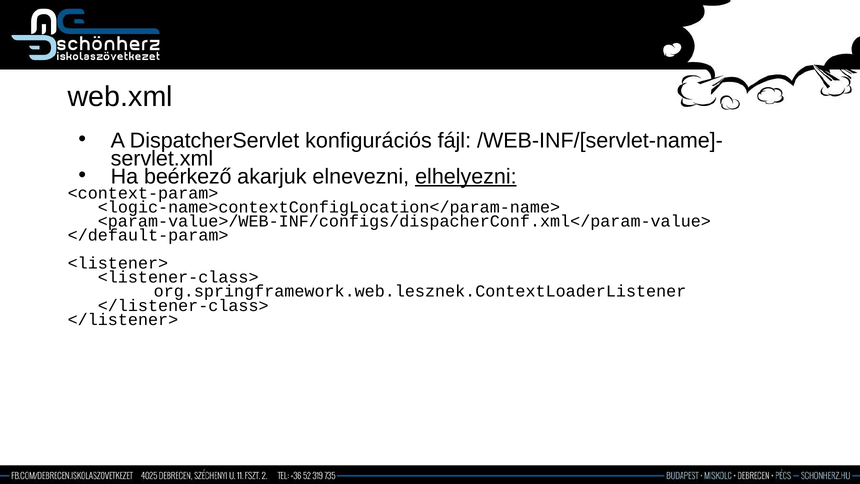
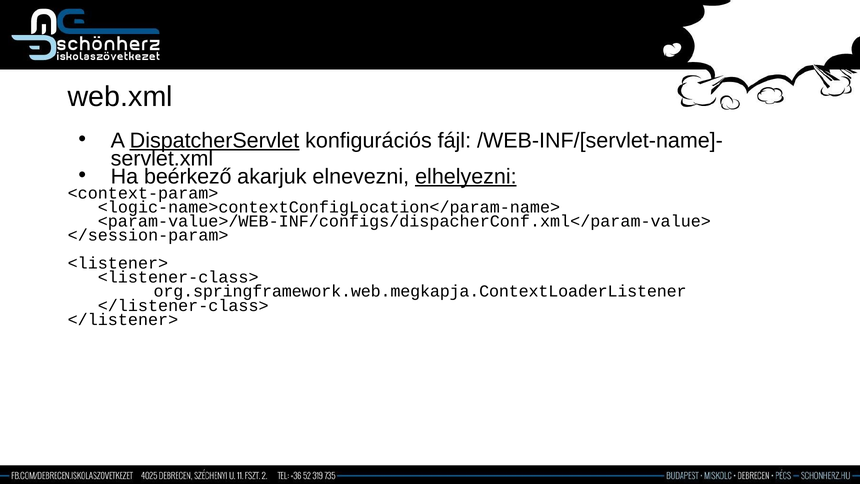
DispatcherServlet underline: none -> present (214, 140)
</default-param>: </default-param> -> </session-param> (148, 235)
org.springframework.web.lesznek.ContextLoaderListener: org.springframework.web.lesznek.ContextLoaderListener -> org.springframework.web.megkapja.ContextLoaderListener (420, 291)
